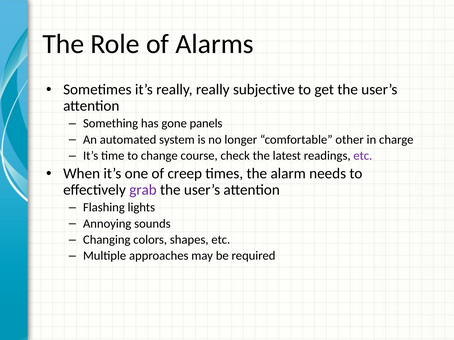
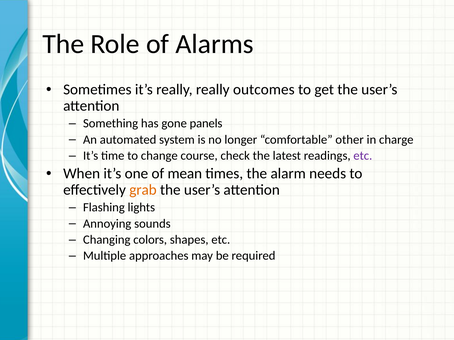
subjective: subjective -> outcomes (264, 90)
creep: creep -> mean (185, 174)
grab colour: purple -> orange (143, 190)
